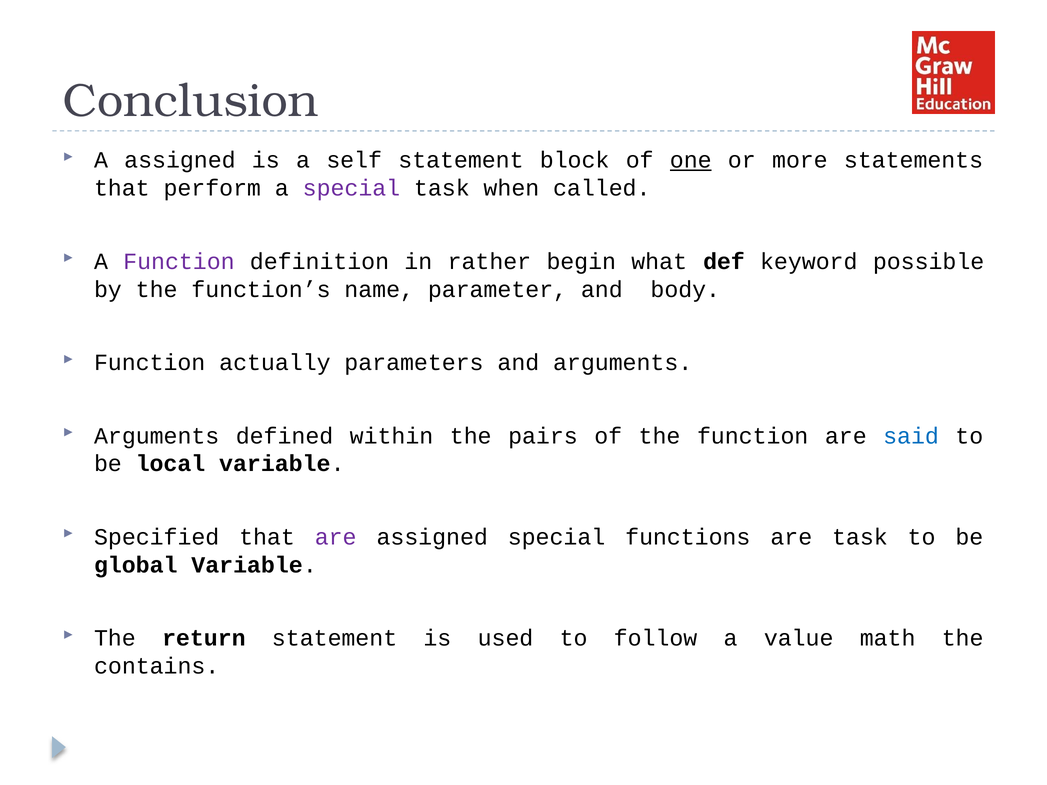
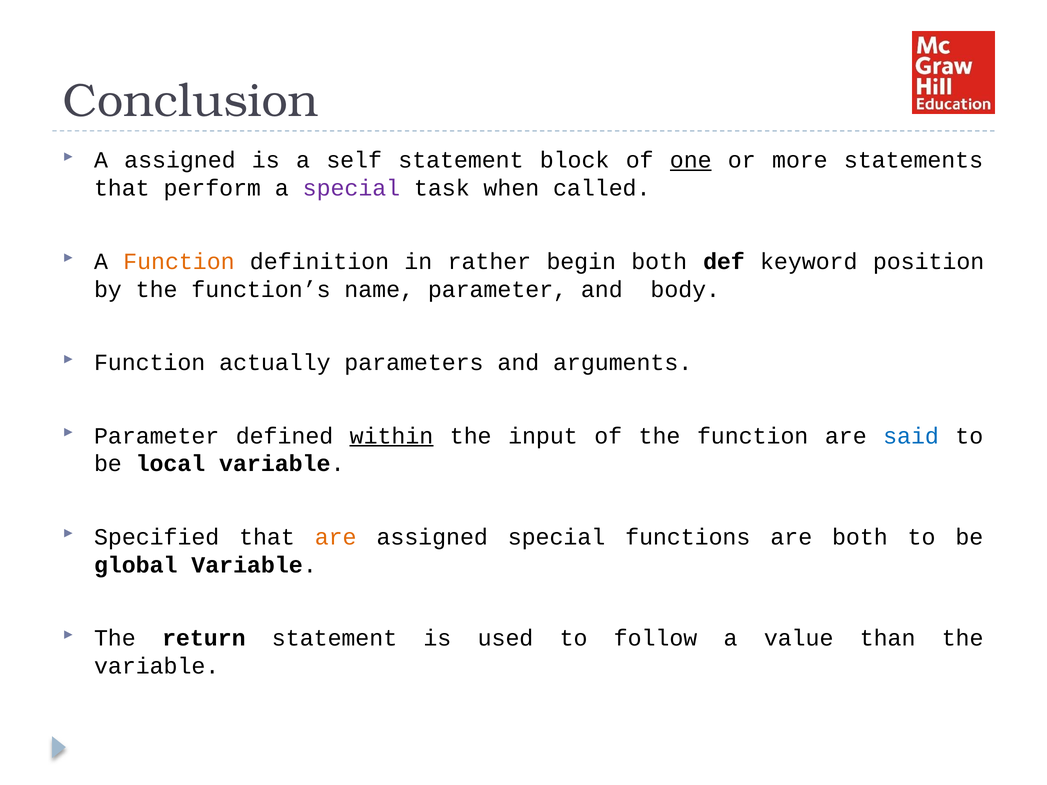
Function colour: purple -> orange (179, 262)
begin what: what -> both (659, 262)
possible: possible -> position (929, 262)
Arguments: Arguments -> Parameter (157, 436)
within underline: none -> present (392, 436)
pairs: pairs -> input (543, 436)
are colour: purple -> orange (336, 537)
are task: task -> both (860, 537)
math: math -> than (888, 638)
contains: contains -> variable (157, 666)
